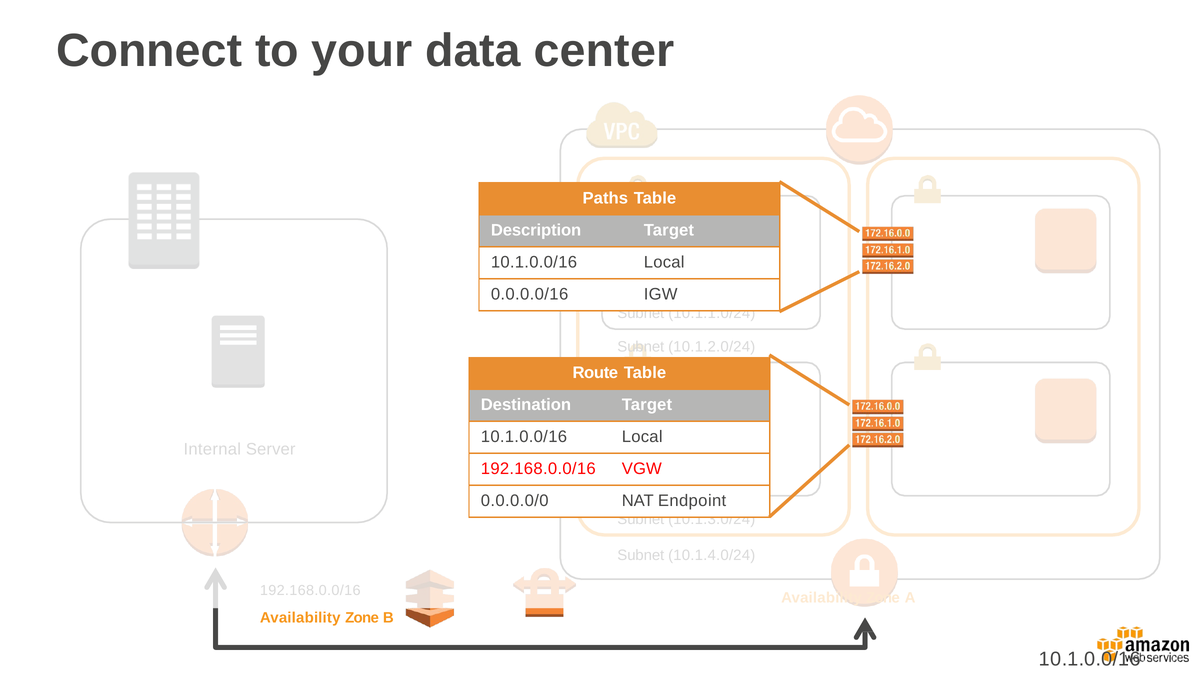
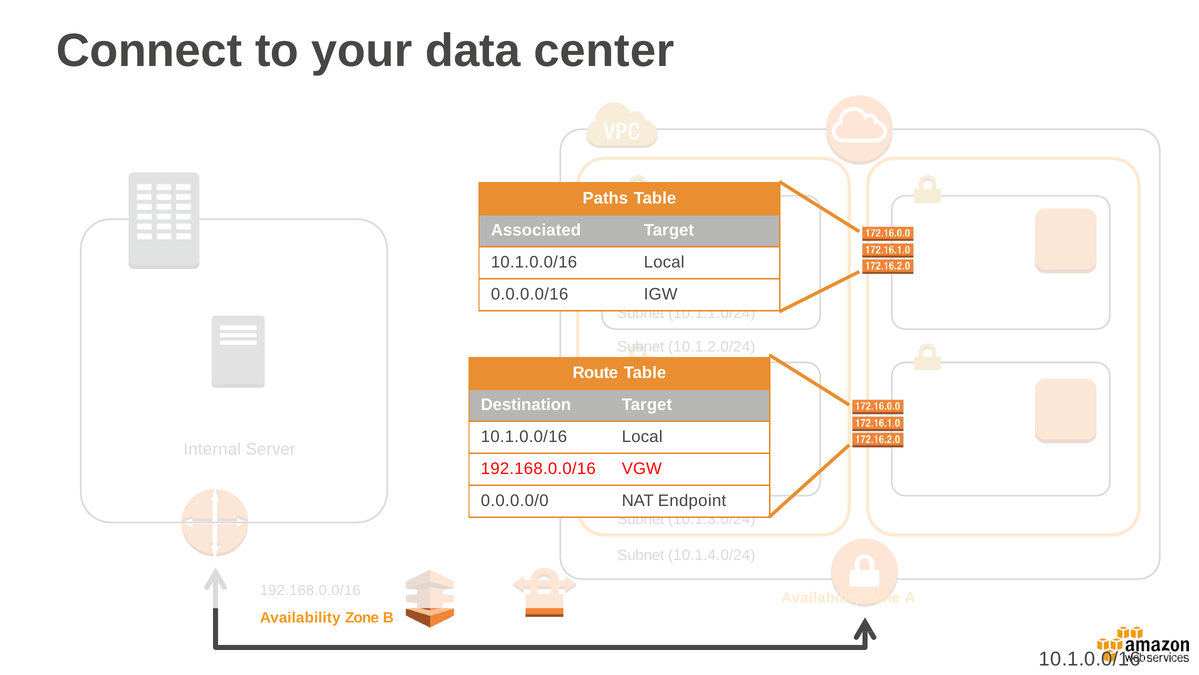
Description: Description -> Associated (536, 230)
